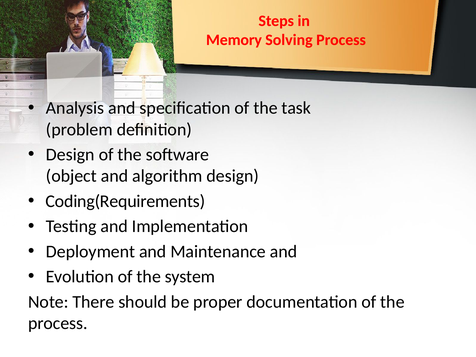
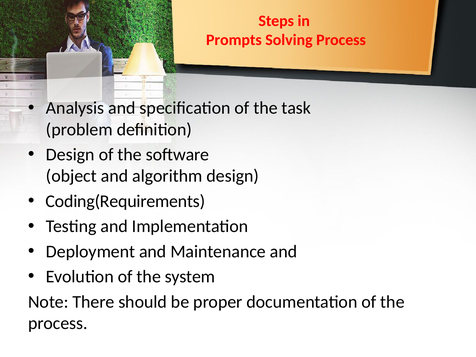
Memory: Memory -> Prompts (234, 40)
